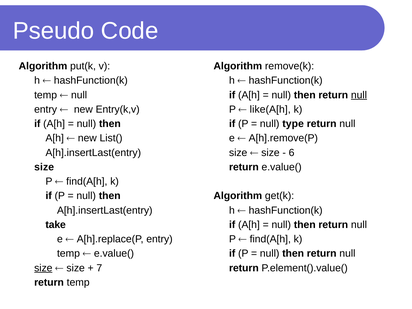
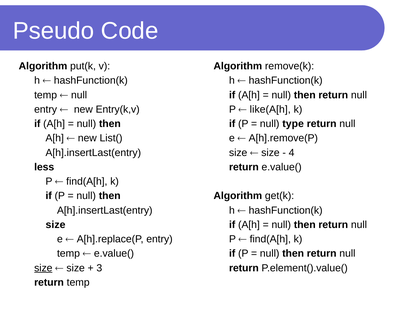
null underline: present -> none (359, 95)
6: 6 -> 4 (292, 153)
size: size -> less (44, 167)
take: take -> size (56, 225)
7: 7 -> 3 (99, 268)
